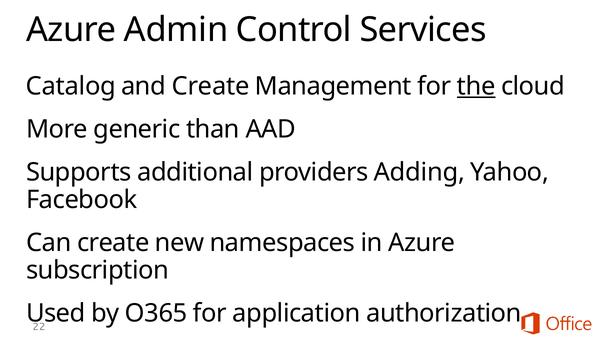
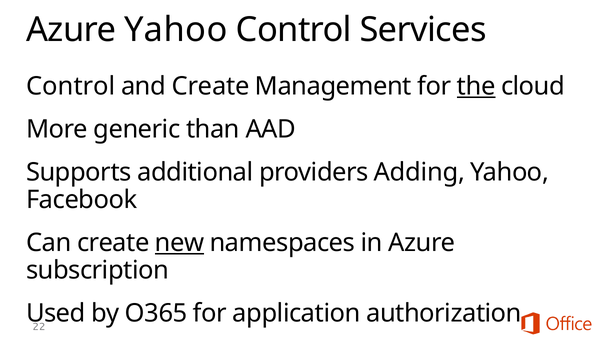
Azure Admin: Admin -> Yahoo (176, 30)
Catalog: Catalog -> Control (71, 86)
new underline: none -> present (180, 243)
